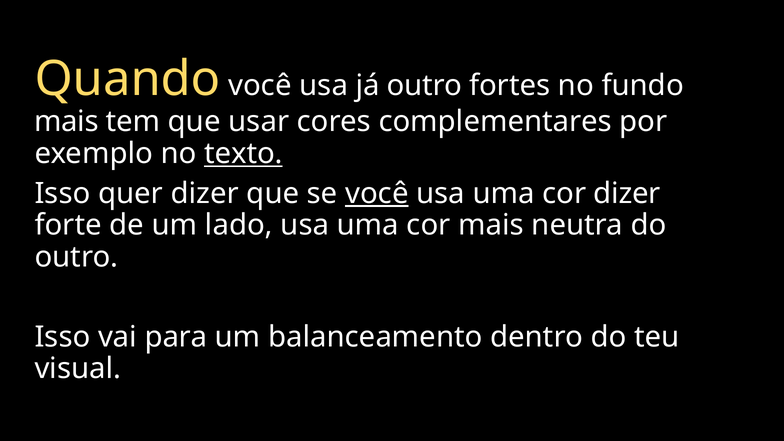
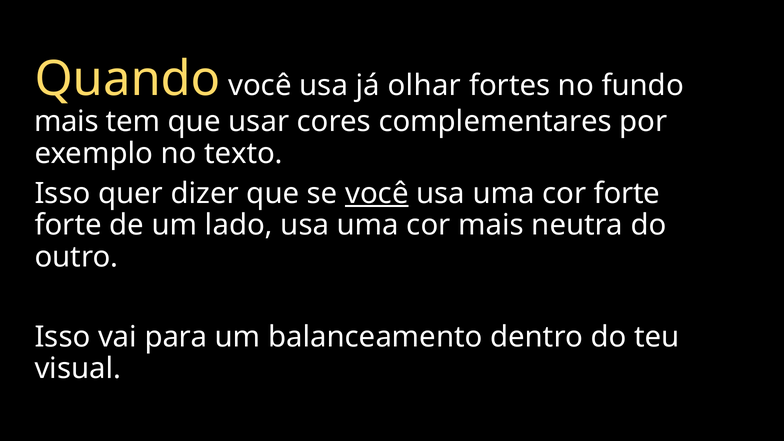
já outro: outro -> olhar (424, 86)
texto underline: present -> none (243, 154)
cor dizer: dizer -> forte (627, 193)
